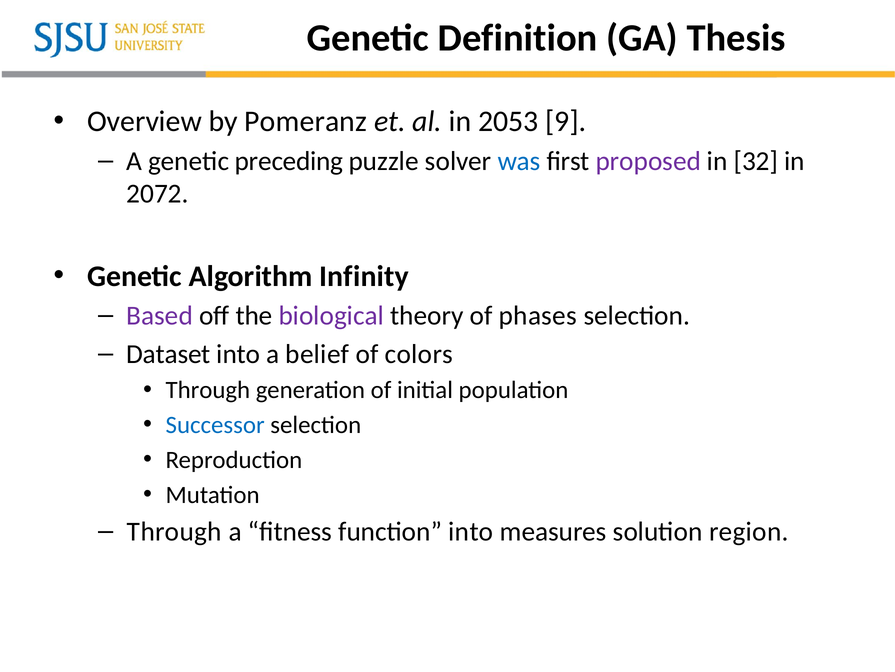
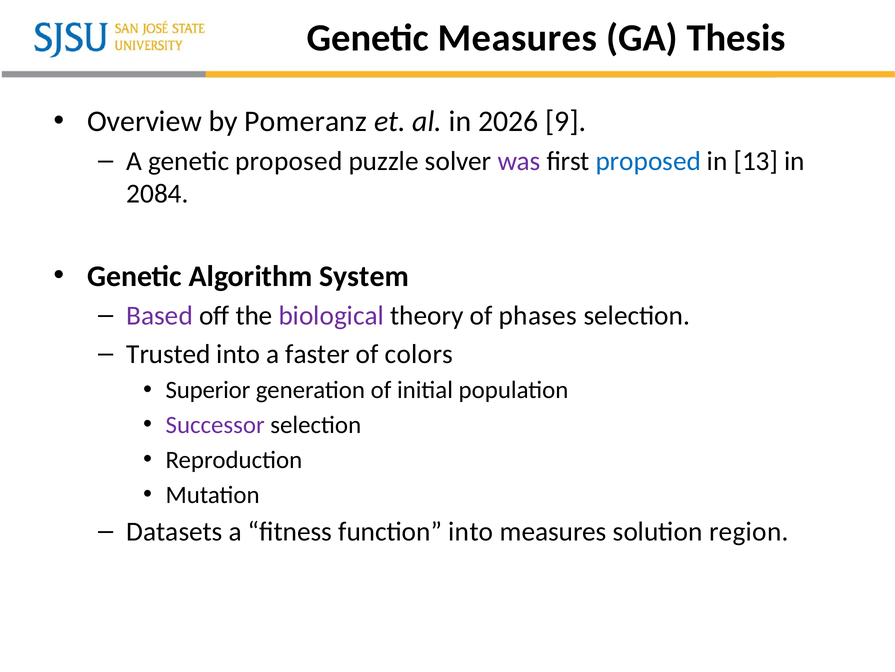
Genetic Definition: Definition -> Measures (517, 38)
2053: 2053 -> 2026 (508, 121)
genetic preceding: preceding -> proposed (289, 161)
was colour: blue -> purple (519, 161)
proposed colour: purple -> blue (648, 161)
32: 32 -> 13 (756, 161)
2072: 2072 -> 2084 (158, 194)
Infinity: Infinity -> System (364, 276)
Dataset: Dataset -> Trusted (168, 354)
belief: belief -> faster (317, 354)
Through: Through -> Superior (208, 390)
Successor colour: blue -> purple (215, 425)
Through: Through -> Datasets (174, 531)
